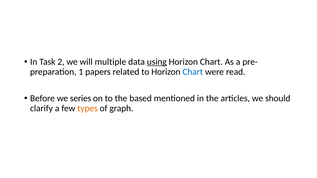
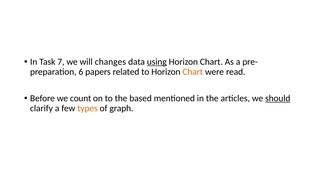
2: 2 -> 7 (61, 62)
multiple: multiple -> changes (110, 62)
1: 1 -> 6 (81, 72)
Chart colour: blue -> orange (193, 72)
series: series -> count (81, 99)
should underline: none -> present (278, 99)
